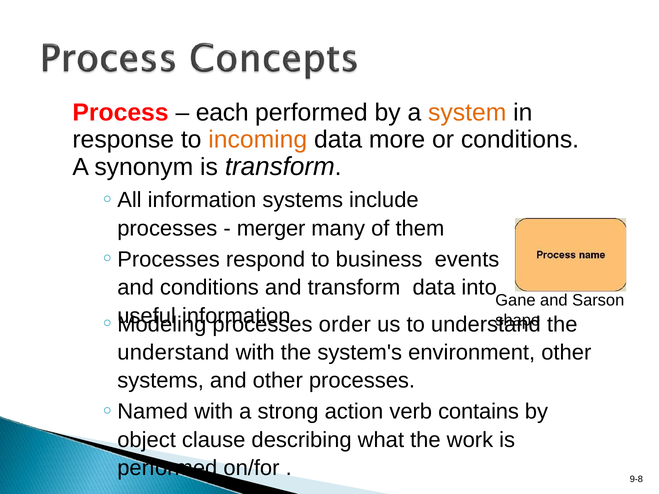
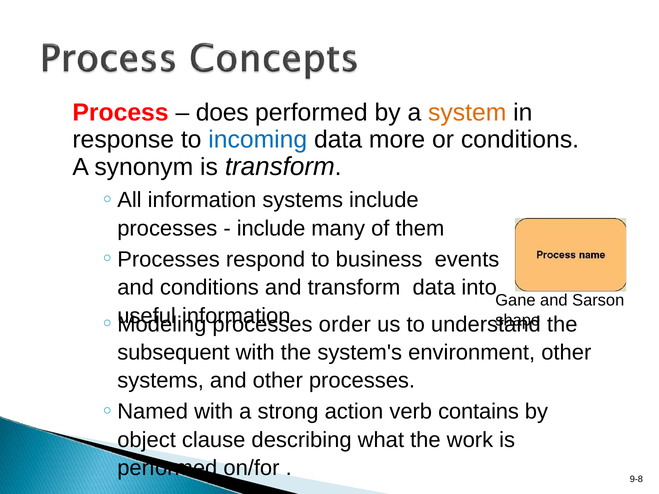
each: each -> does (222, 113)
incoming colour: orange -> blue (258, 140)
merger: merger -> include (271, 229)
understand: understand -> subsequent (173, 353)
